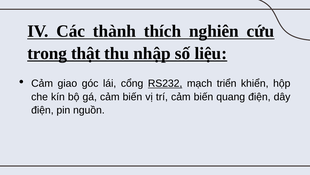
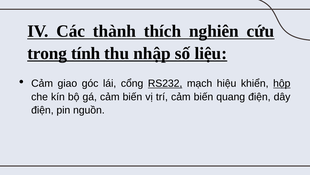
thật: thật -> tính (86, 53)
triển: triển -> hiệu (227, 83)
hộp underline: none -> present (282, 83)
